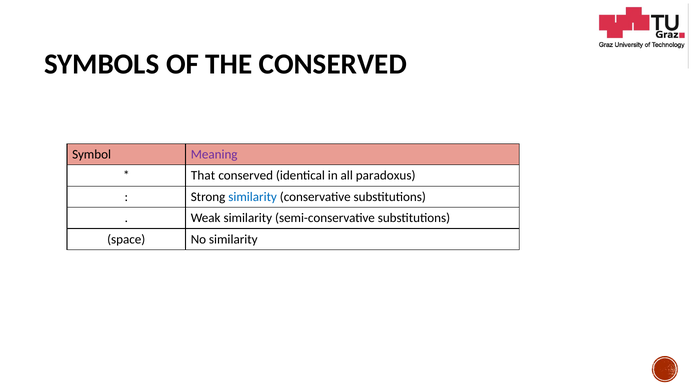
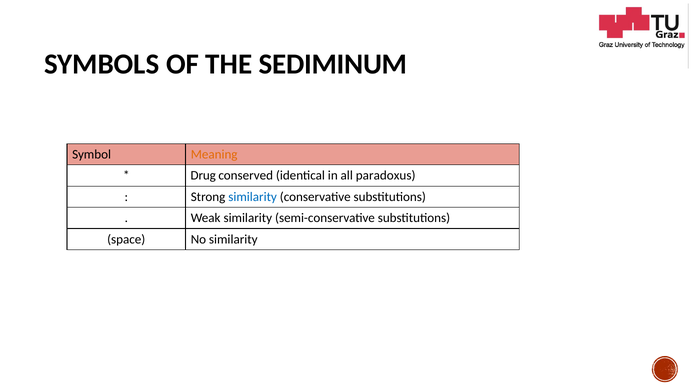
THE CONSERVED: CONSERVED -> SEDIMINUM (333, 64)
Meaning colour: purple -> orange (214, 155)
That: That -> Drug (203, 176)
